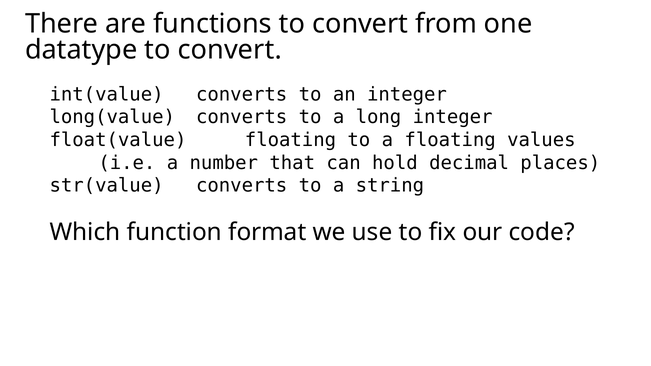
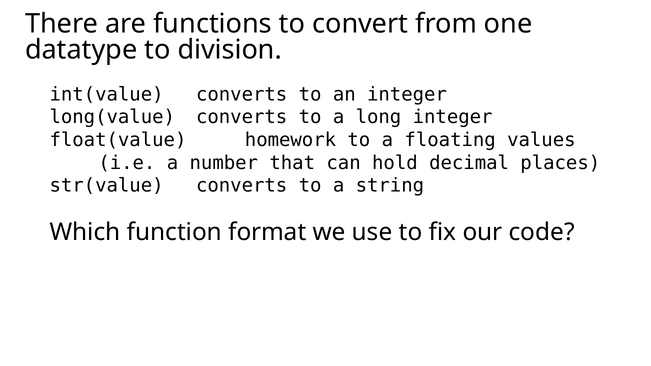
datatype to convert: convert -> division (230, 50)
float(value floating: floating -> homework (290, 140)
